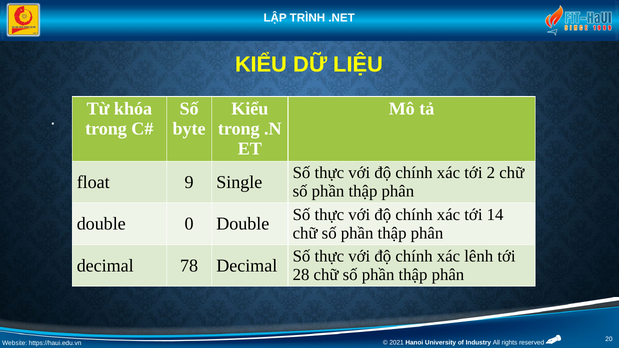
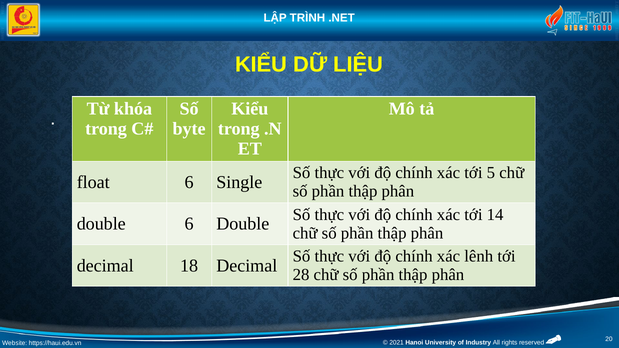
2: 2 -> 5 (491, 173)
float 9: 9 -> 6 (189, 182)
double 0: 0 -> 6 (189, 224)
78: 78 -> 18 (189, 266)
